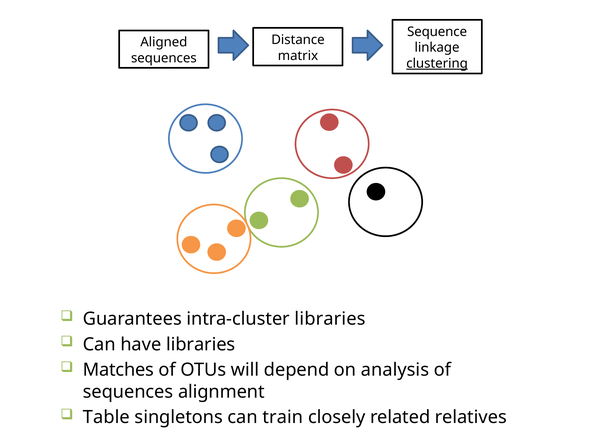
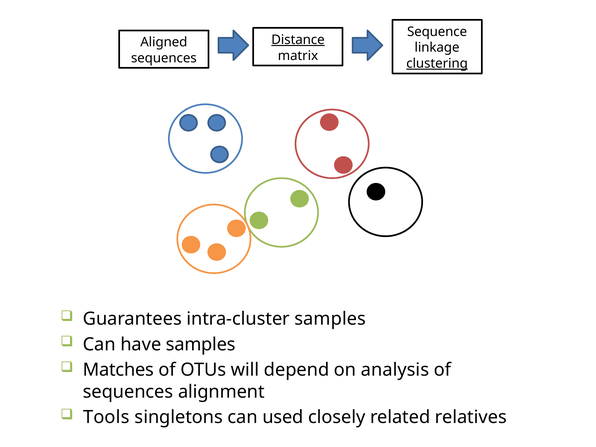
Distance underline: none -> present (298, 40)
intra-cluster libraries: libraries -> samples (330, 319)
have libraries: libraries -> samples (201, 344)
Table: Table -> Tools (106, 417)
train: train -> used (283, 417)
